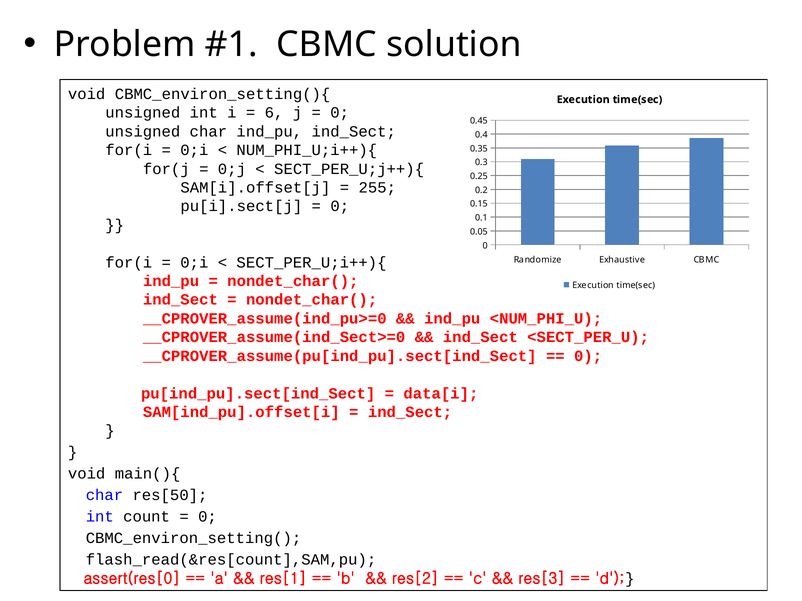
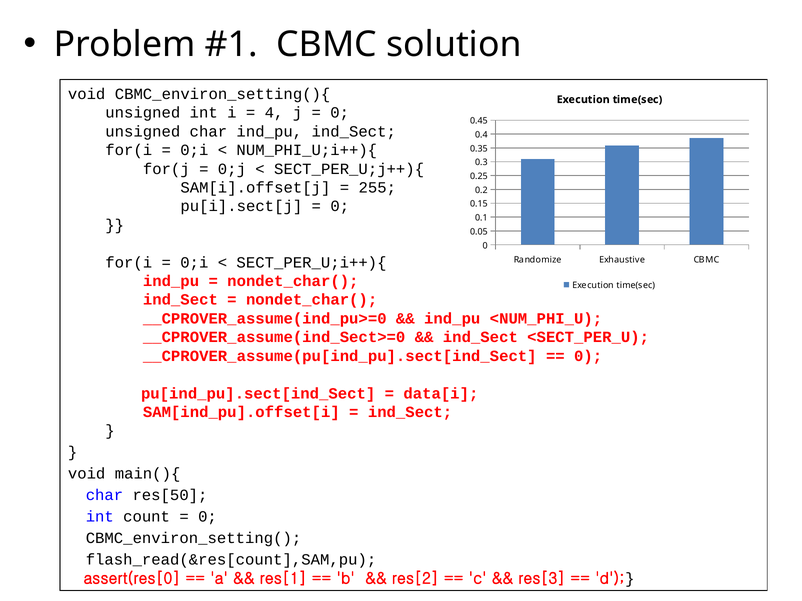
6: 6 -> 4 (274, 113)
